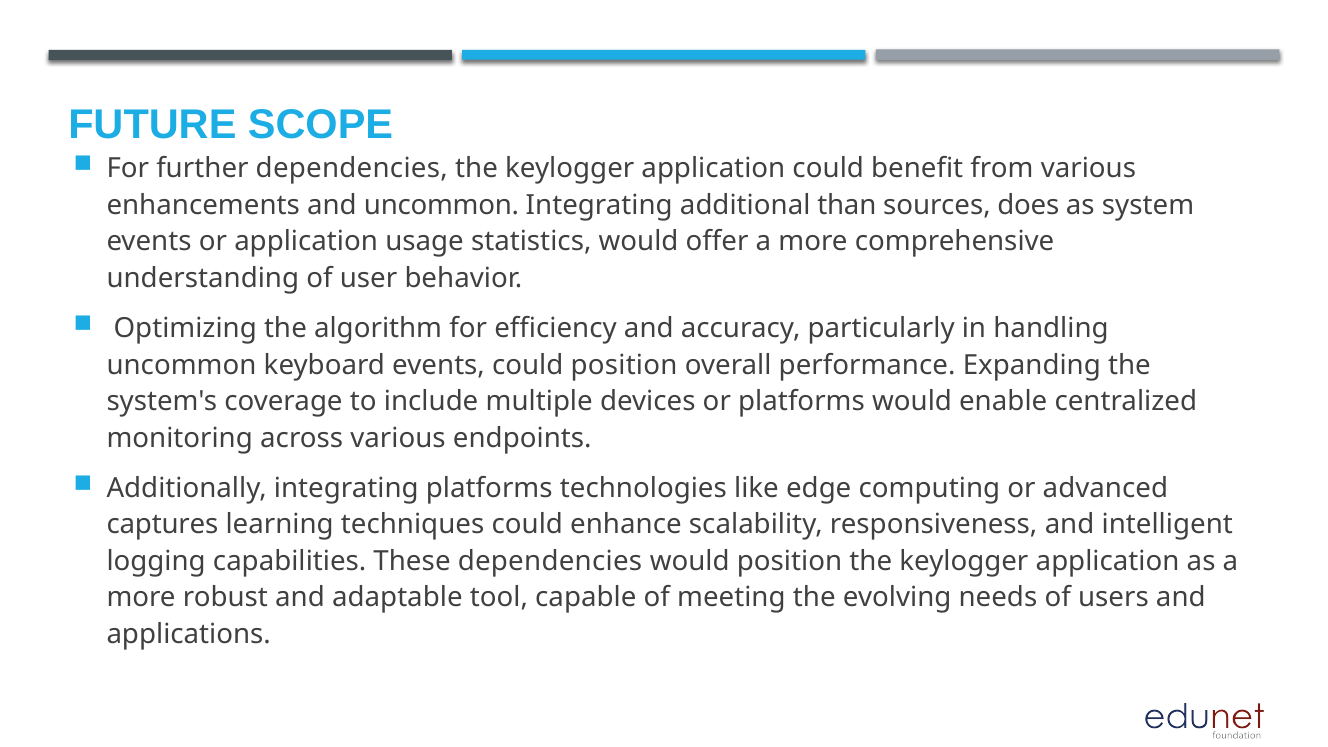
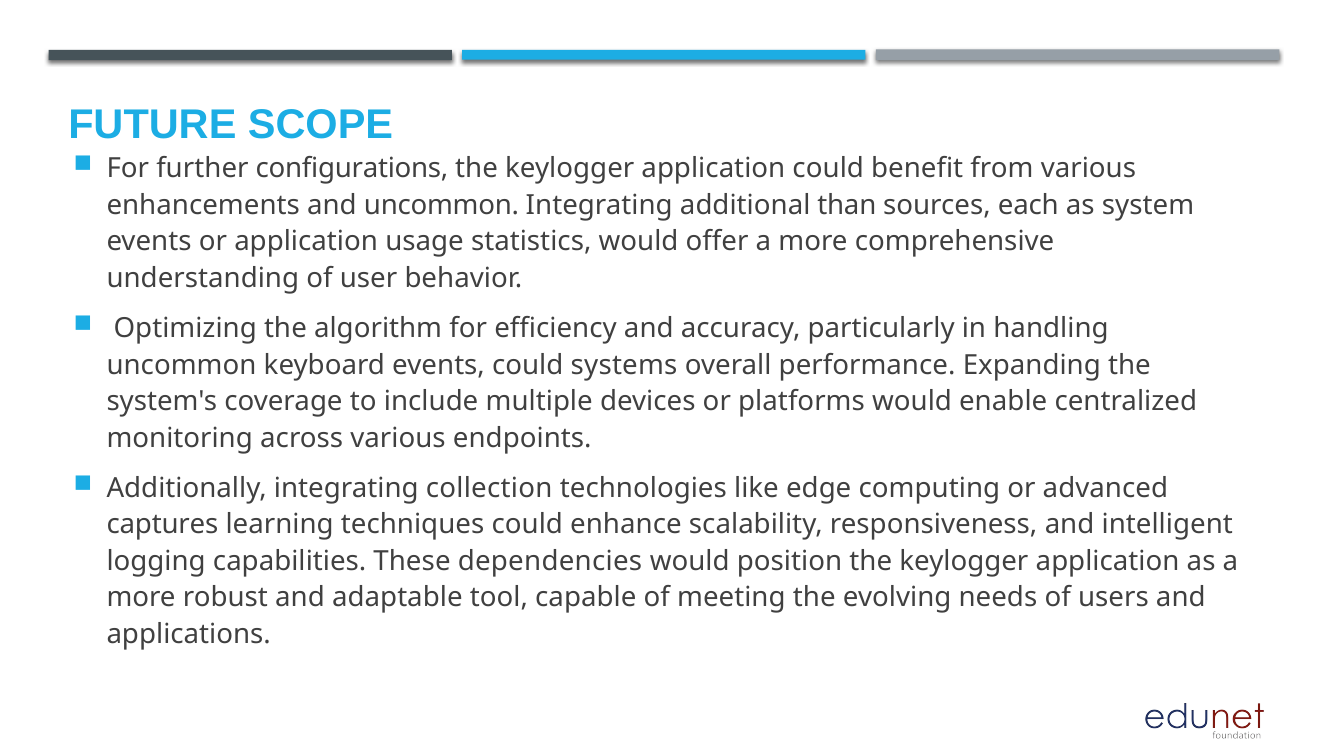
further dependencies: dependencies -> configurations (352, 168)
does: does -> each (1028, 205)
could position: position -> systems (624, 365)
integrating platforms: platforms -> collection (489, 488)
